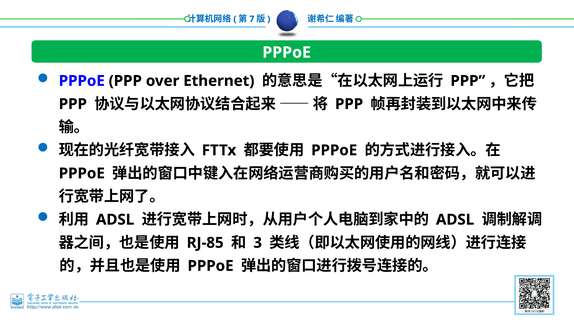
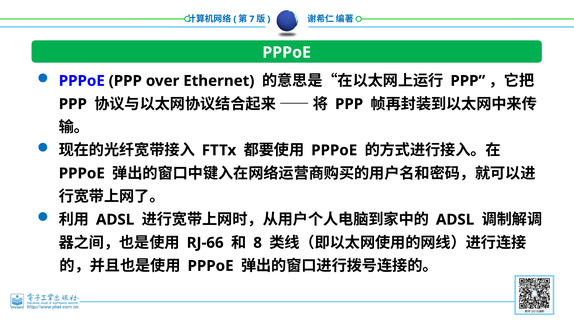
RJ-85: RJ-85 -> RJ-66 (205, 243)
3: 3 -> 8 (258, 243)
